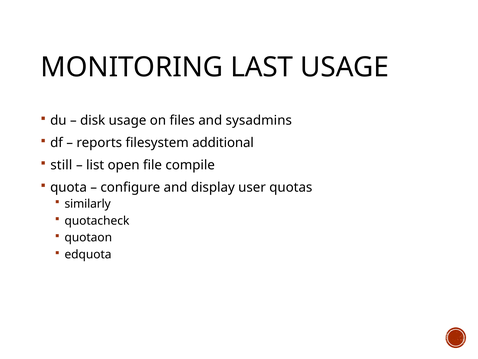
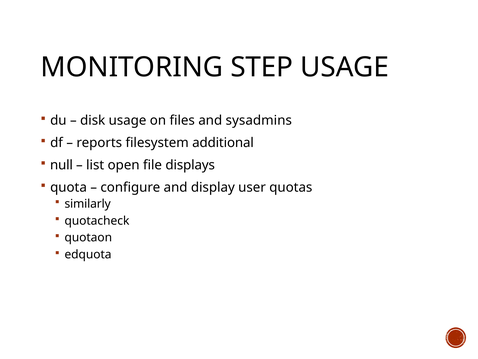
LAST: LAST -> STEP (262, 67)
still: still -> null (61, 165)
compile: compile -> displays (190, 165)
